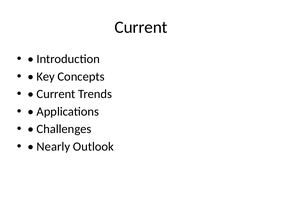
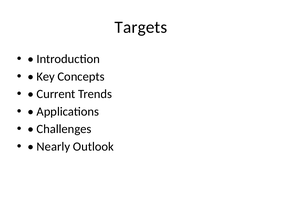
Current: Current -> Targets (141, 27)
